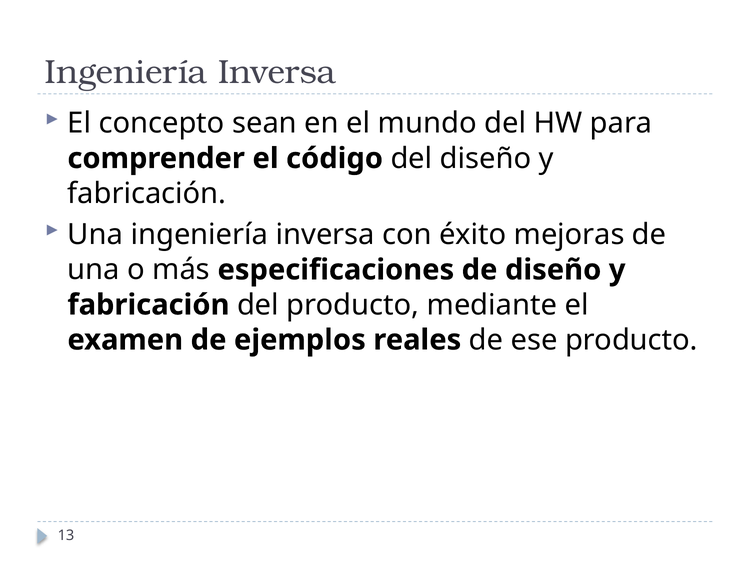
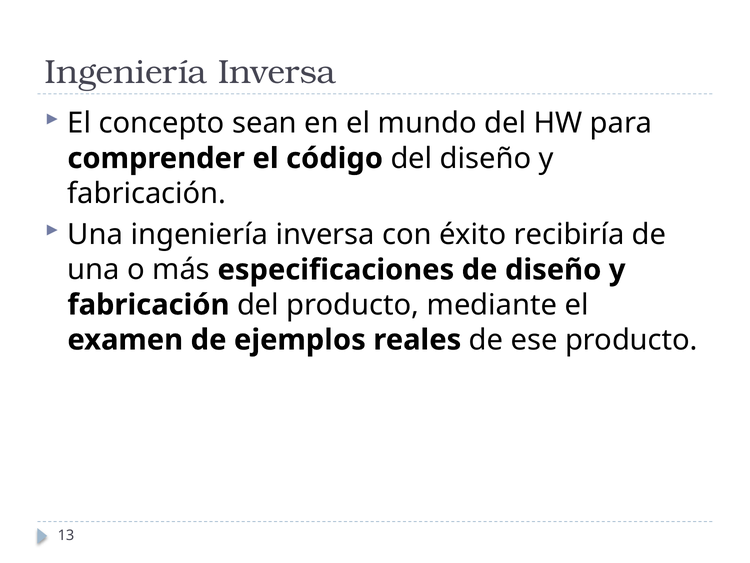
mejoras: mejoras -> recibiría (569, 235)
